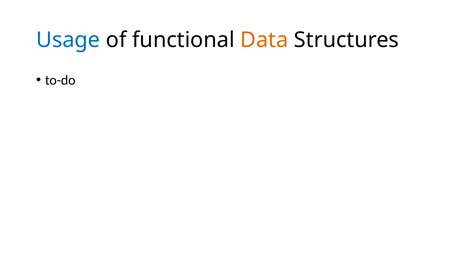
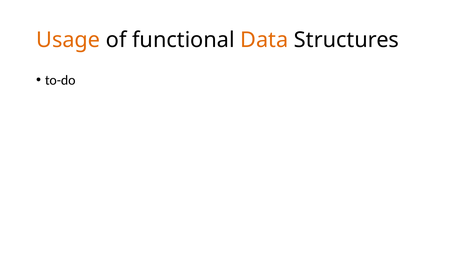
Usage colour: blue -> orange (68, 40)
